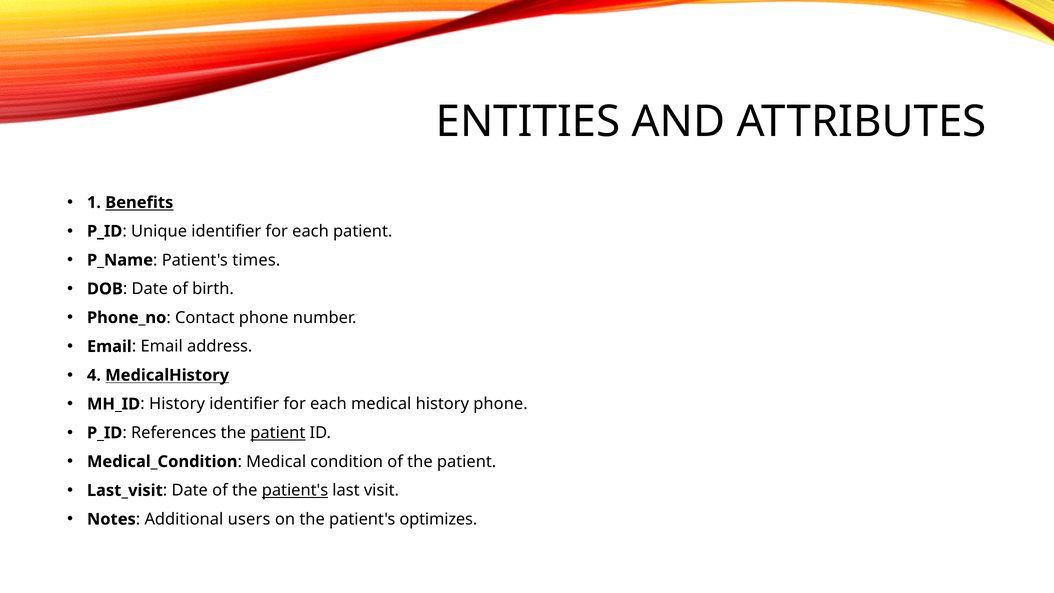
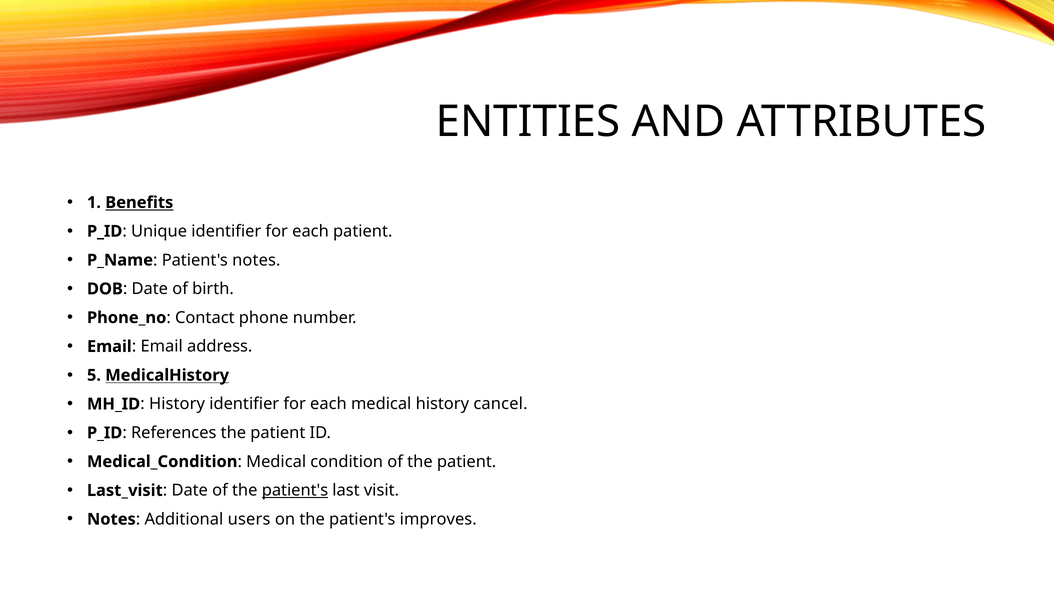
Patient's times: times -> notes (256, 260)
4: 4 -> 5 (94, 375)
history phone: phone -> cancel (500, 404)
patient underline: present -> none (278, 433)
optimizes: optimizes -> improves (438, 519)
